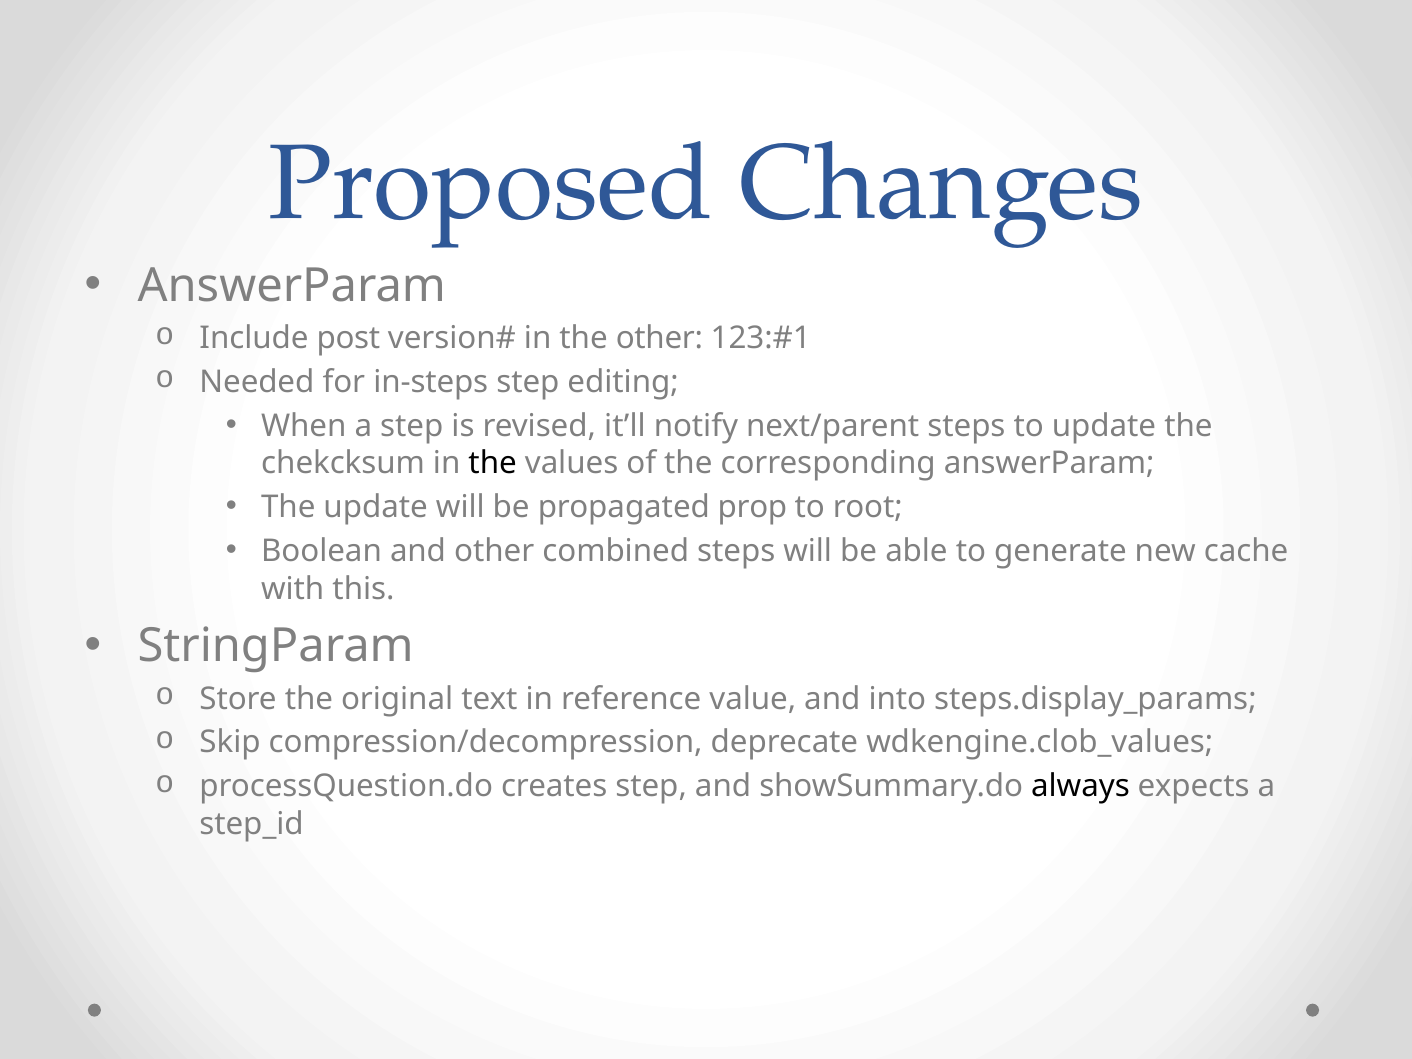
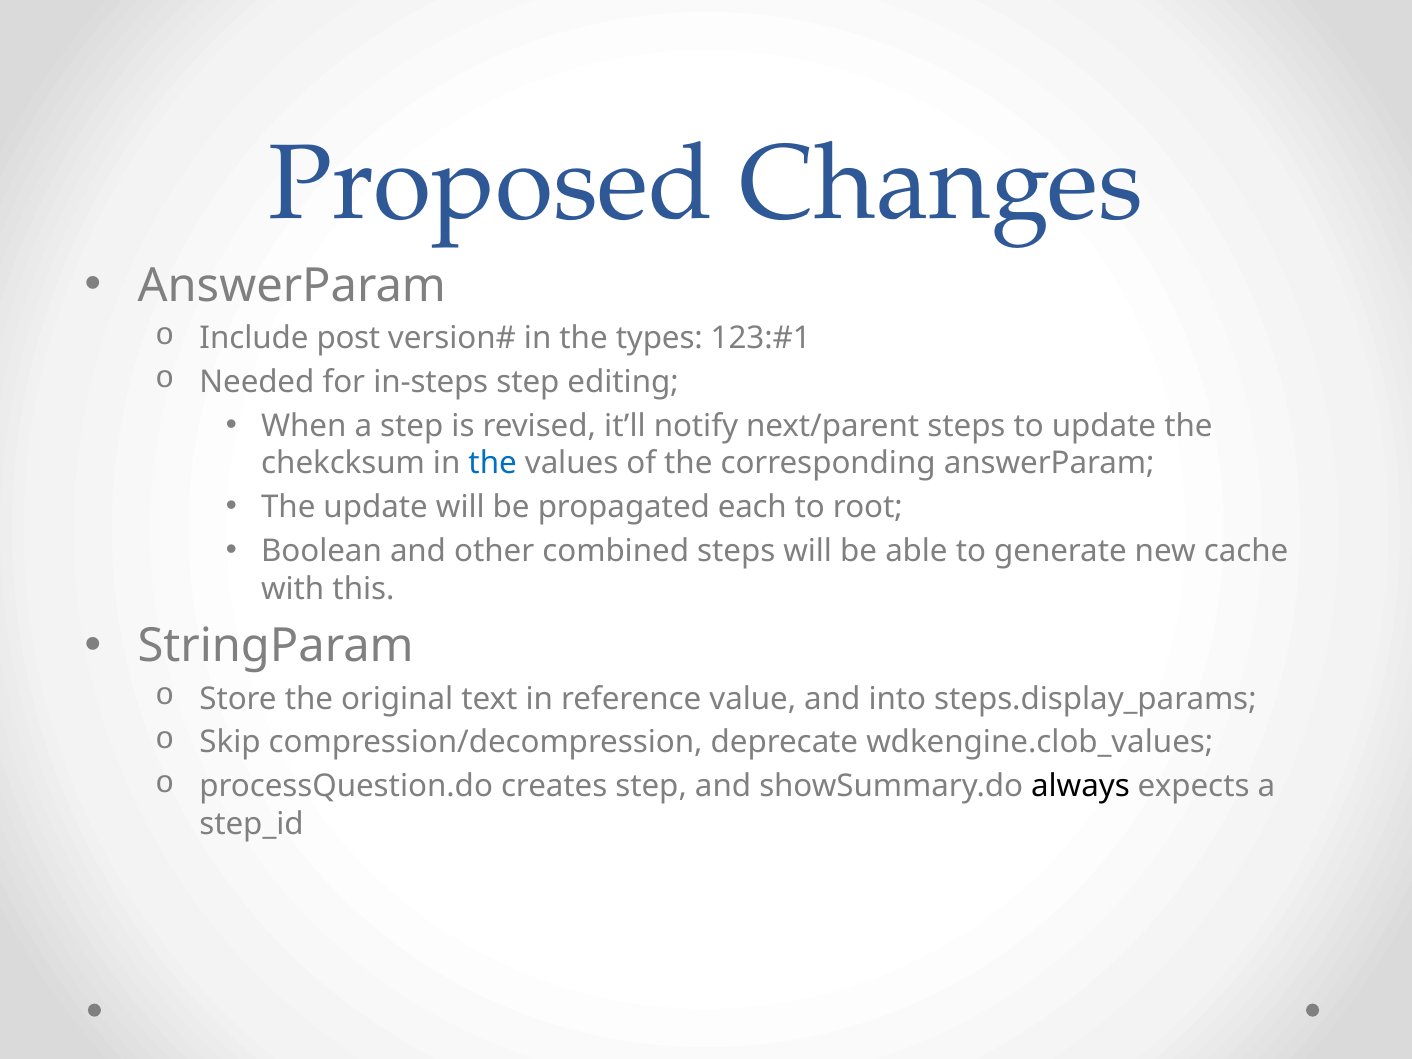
the other: other -> types (659, 338)
the colour: black -> blue (493, 463)
prop: prop -> each (752, 507)
